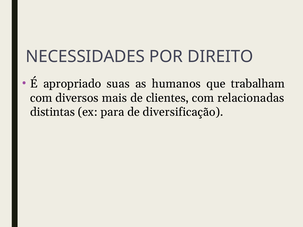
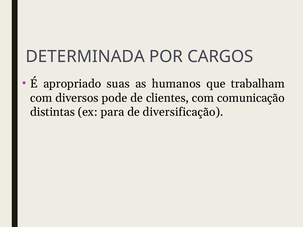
NECESSIDADES: NECESSIDADES -> DETERMINADA (85, 57)
DIREITO: DIREITO -> CARGOS (220, 57)
mais: mais -> pode (114, 98)
relacionadas: relacionadas -> comunicação (251, 98)
